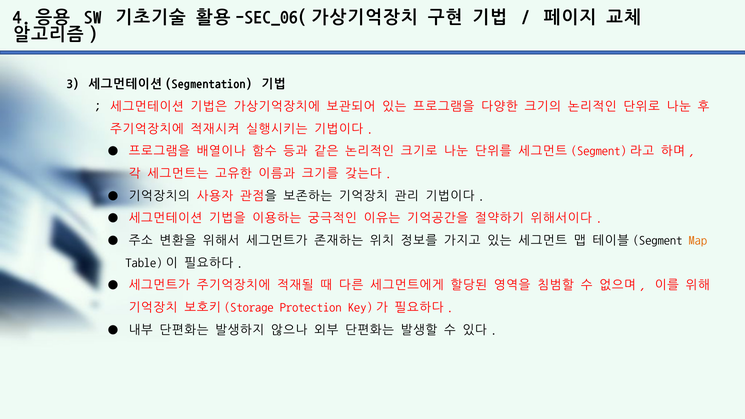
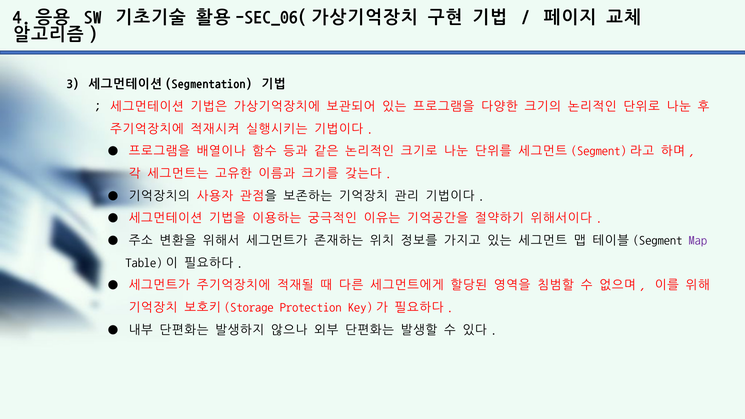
Map colour: orange -> purple (698, 240)
